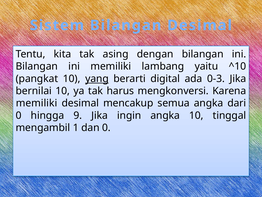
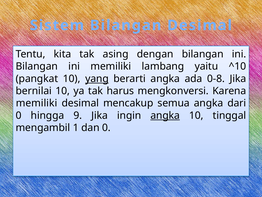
berarti digital: digital -> angka (165, 78)
0-3: 0-3 -> 0-8 (216, 78)
angka underline: none -> present (165, 115)
